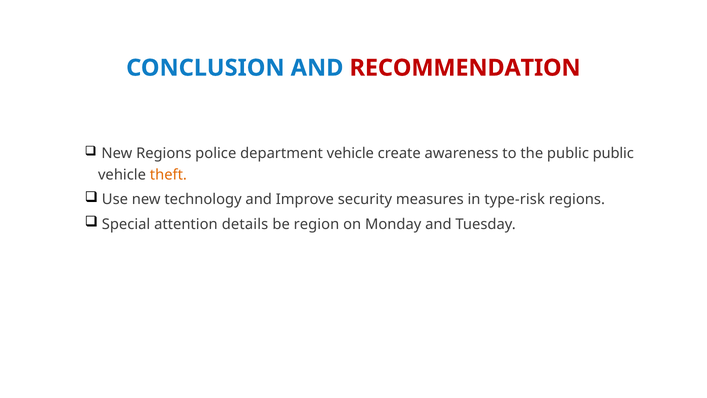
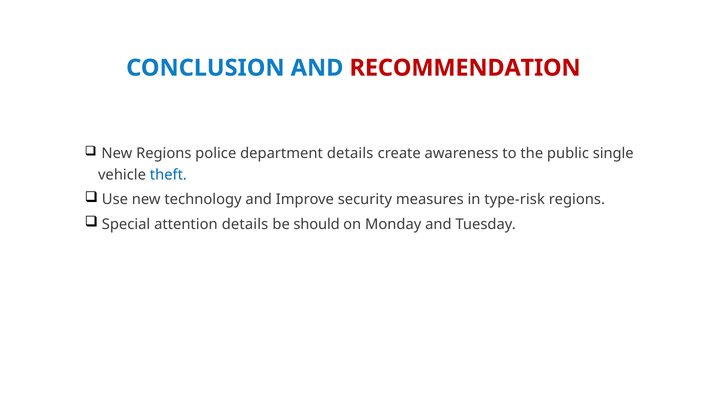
department vehicle: vehicle -> details (350, 153)
public public: public -> single (613, 153)
theft colour: orange -> blue (168, 175)
region: region -> should (317, 224)
